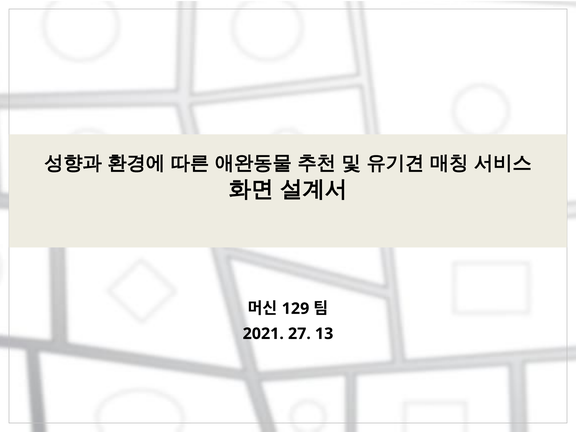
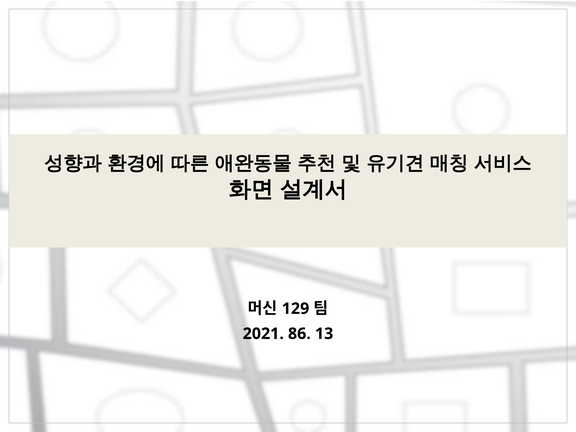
27: 27 -> 86 (299, 334)
